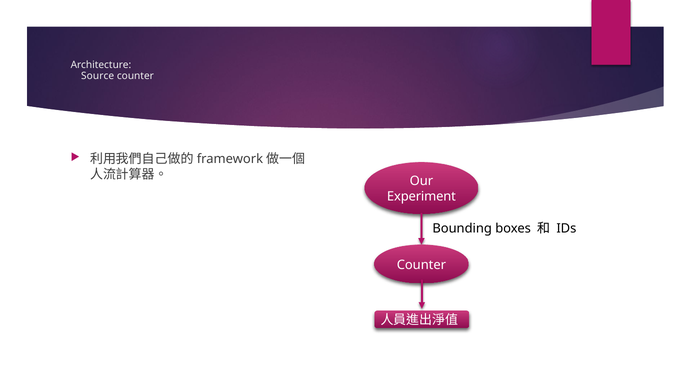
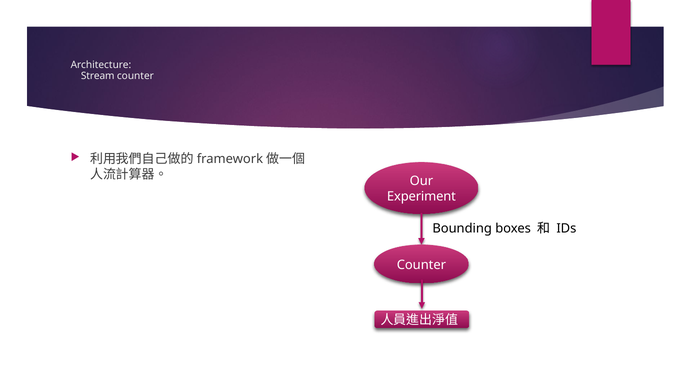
Source: Source -> Stream (98, 76)
